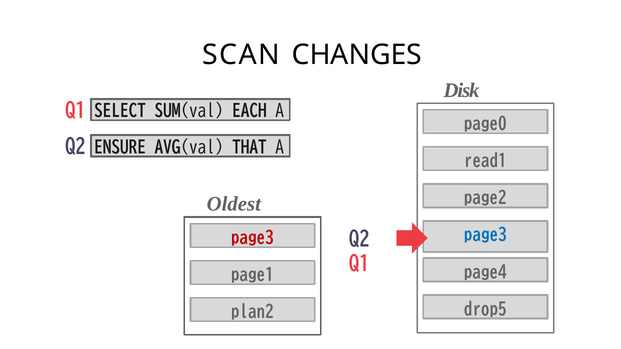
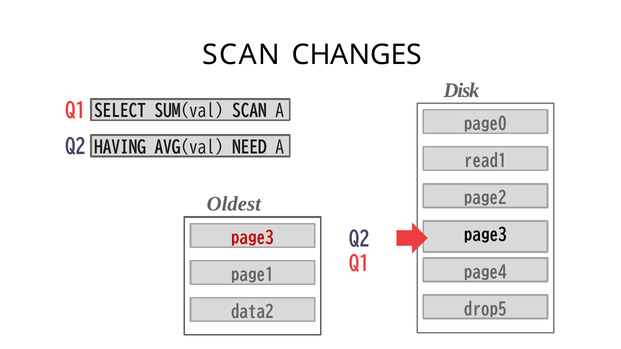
SUM(val EACH: EACH -> SCAN (249, 111)
ENSURE: ENSURE -> HAVING (120, 147)
THAT: THAT -> NEED (249, 147)
page3 colour: blue -> black (485, 236)
plan2: plan2 -> data2 (252, 312)
